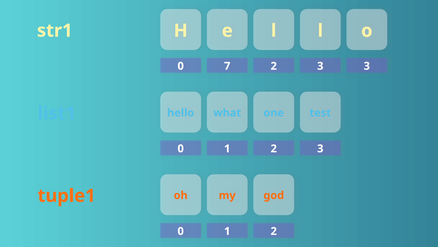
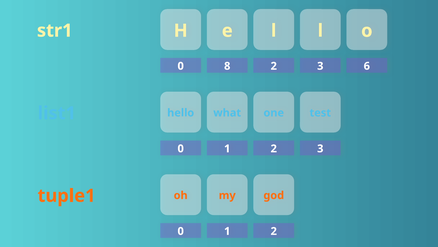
7: 7 -> 8 (227, 66)
3 3: 3 -> 6 (367, 66)
